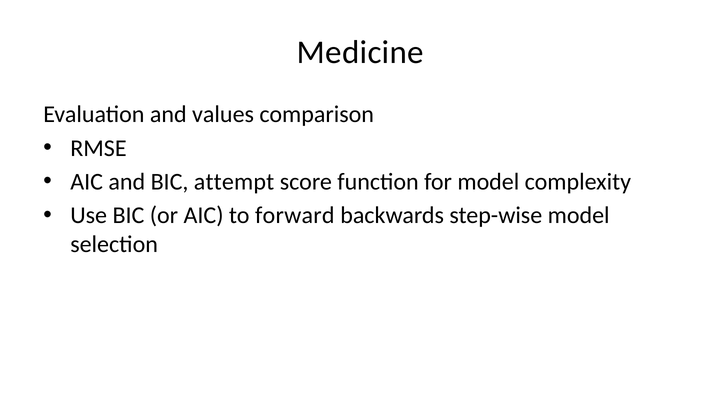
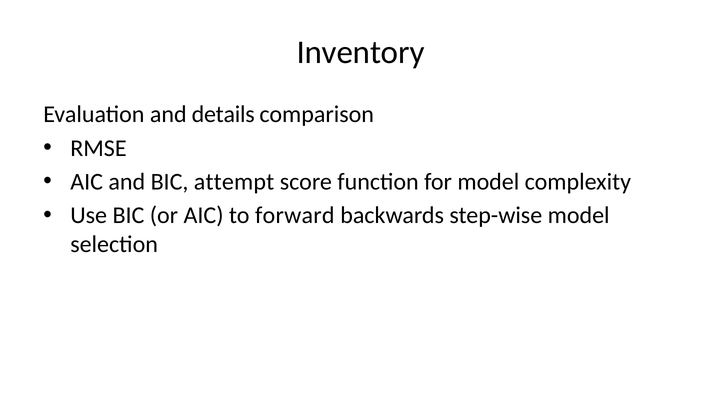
Medicine: Medicine -> Inventory (361, 52)
values: values -> details (223, 114)
